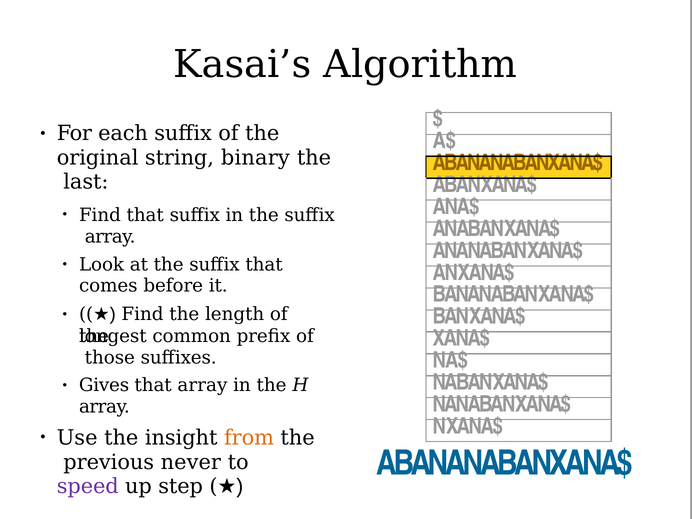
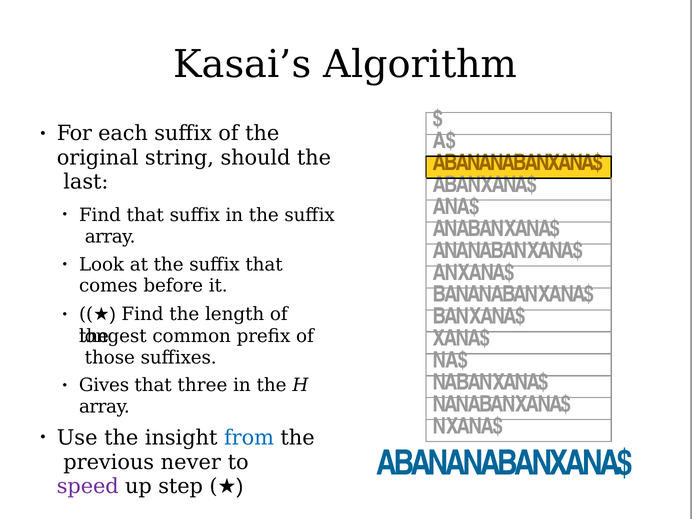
binary: binary -> should (256, 158)
that array: array -> three (202, 385)
from colour: orange -> blue (249, 438)
